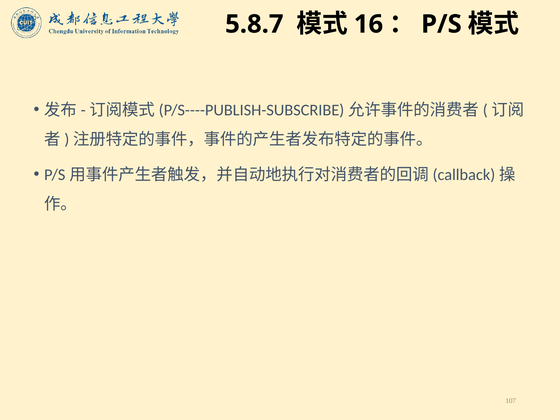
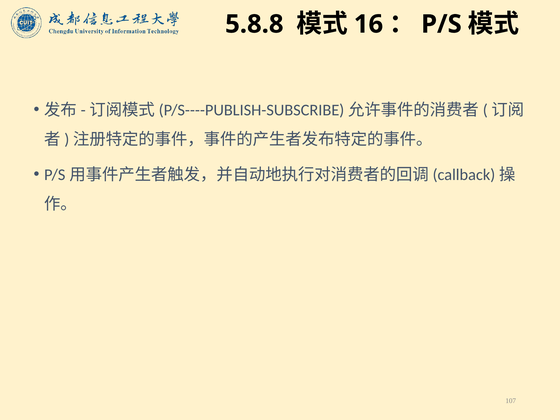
5.8.7: 5.8.7 -> 5.8.8 (254, 24)
